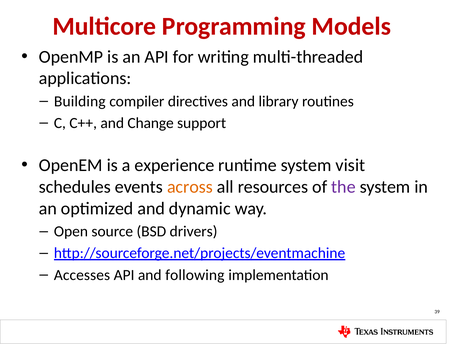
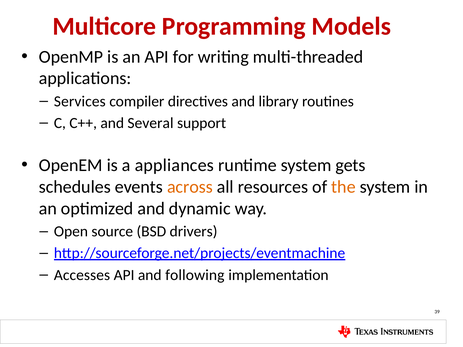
Building: Building -> Services (80, 101)
Change: Change -> Several (151, 123)
experience: experience -> appliances (174, 165)
visit: visit -> gets (350, 165)
the colour: purple -> orange (343, 187)
